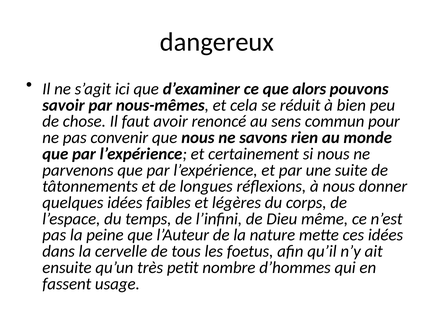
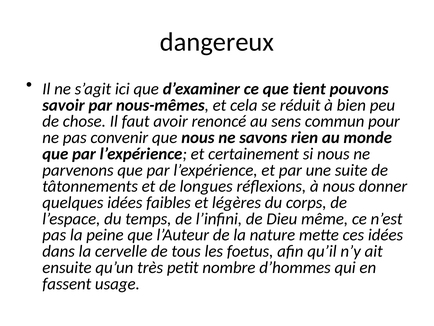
alors: alors -> tient (309, 89)
